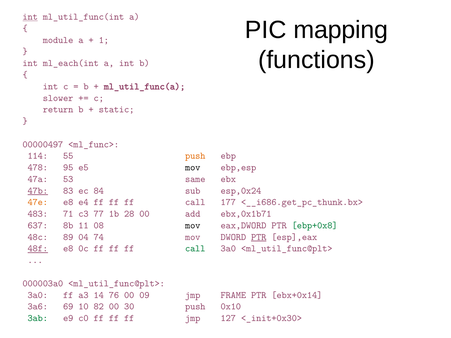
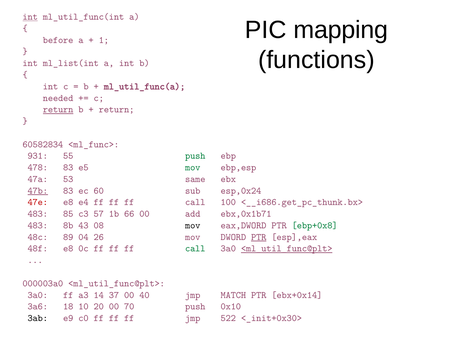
module: module -> before (58, 40)
ml_each(int: ml_each(int -> ml_list(int (71, 63)
slower: slower -> needed (58, 98)
return underline: none -> present (58, 109)
static: static -> return (117, 109)
00000497: 00000497 -> 60582834 (43, 144)
114: 114 -> 931 (38, 156)
push colour: orange -> green (195, 156)
478 95: 95 -> 83 (68, 167)
mov colour: black -> green (193, 167)
84: 84 -> 60 (99, 191)
47e colour: orange -> red (38, 202)
177: 177 -> 100 (228, 202)
71: 71 -> 85 (68, 214)
77: 77 -> 57 (99, 214)
28: 28 -> 66 (129, 214)
637: 637 -> 483 (38, 225)
11: 11 -> 43 (83, 225)
74: 74 -> 26 (99, 237)
48f underline: present -> none (38, 249)
<ml_util_func@plt> underline: none -> present (287, 249)
76: 76 -> 37 (114, 295)
09: 09 -> 40 (144, 295)
FRAME: FRAME -> MATCH (233, 295)
69: 69 -> 18 (68, 307)
82: 82 -> 20 (99, 307)
30: 30 -> 70 (129, 307)
3ab colour: green -> black (38, 318)
127: 127 -> 522 (228, 318)
